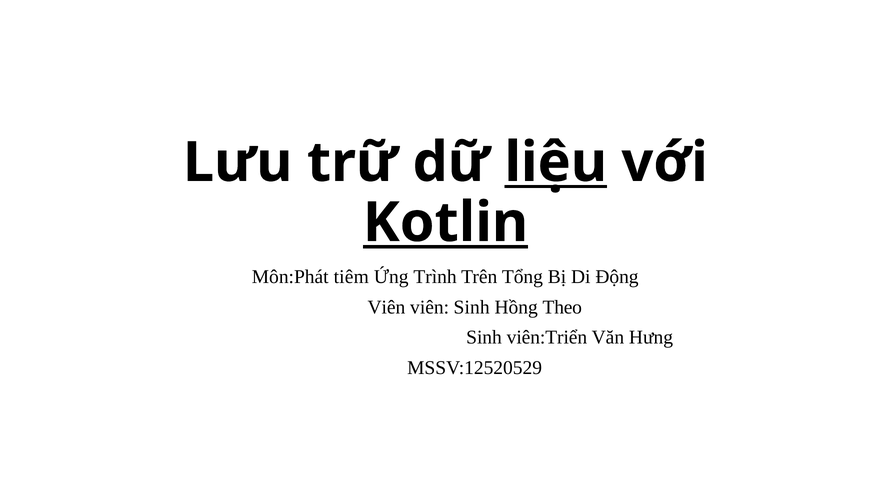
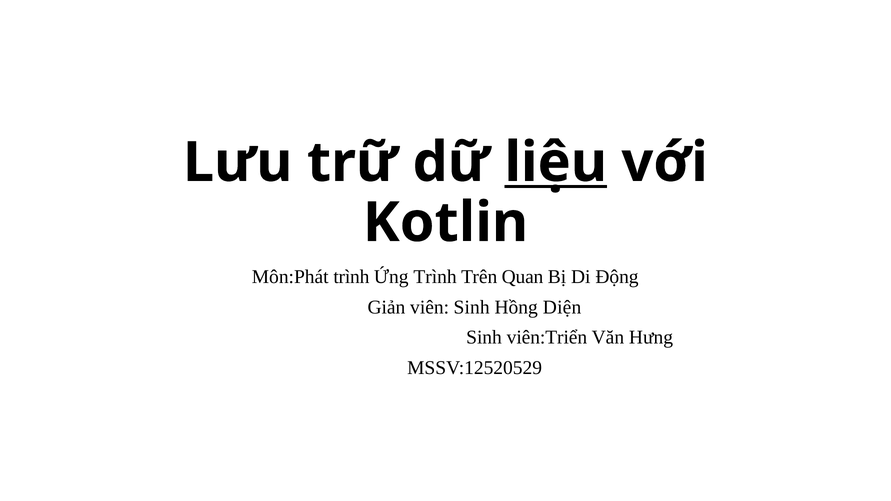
Kotlin underline: present -> none (445, 223)
Môn:Phát tiêm: tiêm -> trình (351, 277)
Tổng: Tổng -> Quan (523, 277)
Viên: Viên -> Giản (386, 307)
Theo: Theo -> Diện (562, 307)
